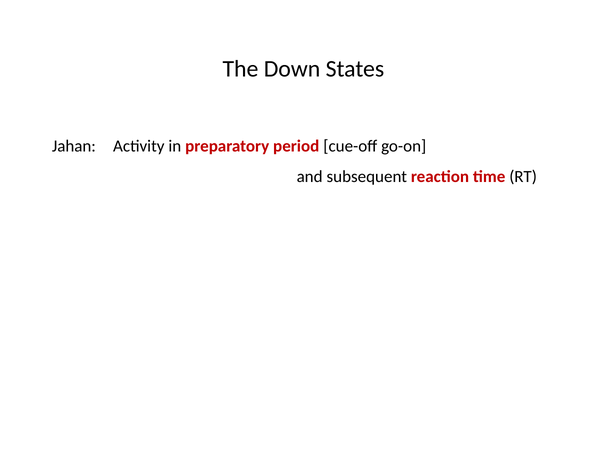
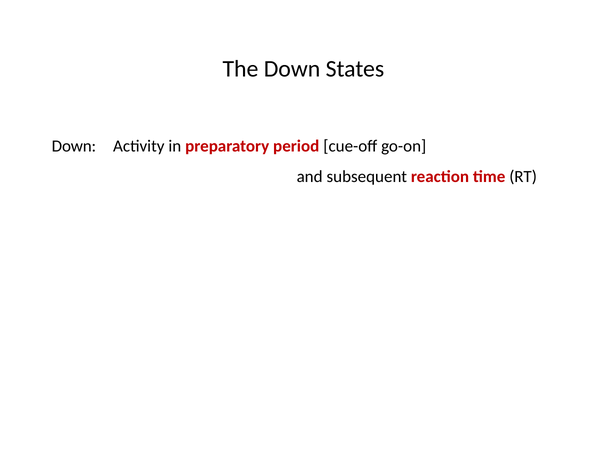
Jahan: Jahan -> Down (74, 146)
